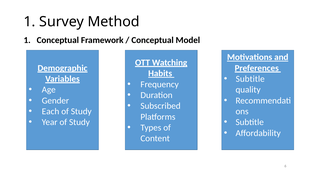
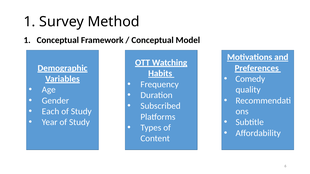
Subtitle: Subtitle -> Comedy (250, 79)
